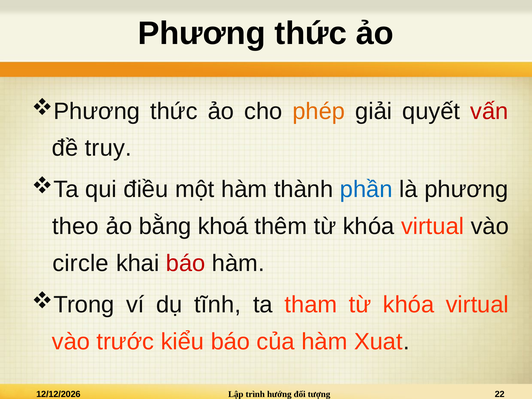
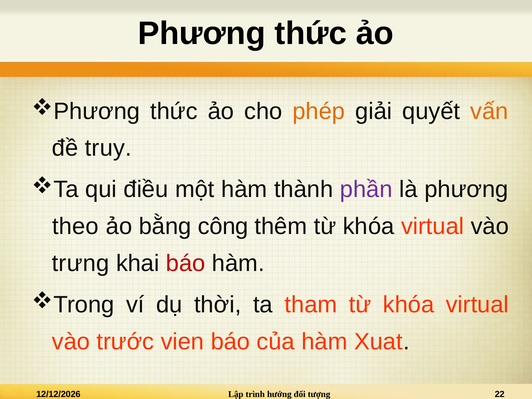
vấn colour: red -> orange (489, 111)
phần colour: blue -> purple (366, 190)
khoá: khoá -> công (223, 226)
circle: circle -> trưng (81, 263)
tĩnh: tĩnh -> thời (218, 305)
kiểu: kiểu -> vien (182, 342)
